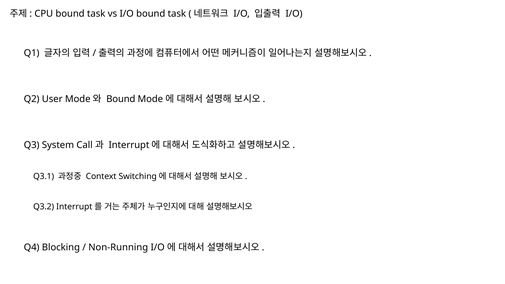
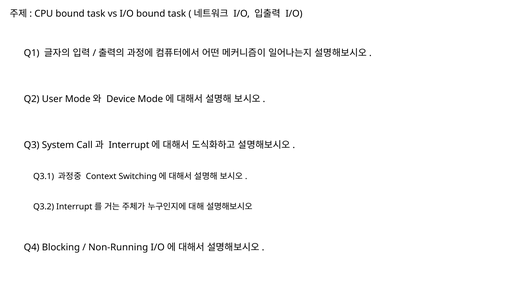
Bound: Bound -> Device (121, 99)
